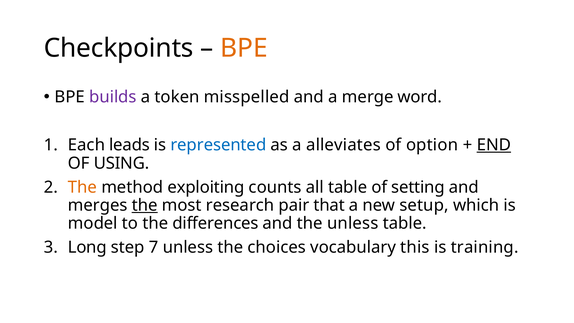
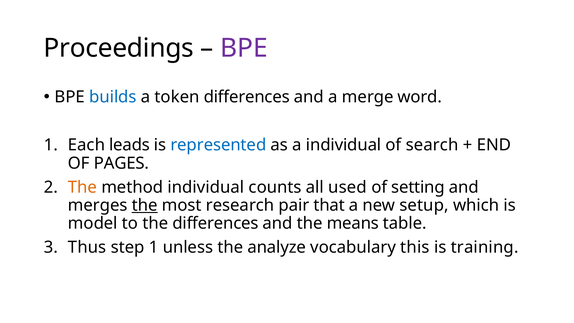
Checkpoints: Checkpoints -> Proceedings (119, 48)
BPE colour: orange -> purple (244, 48)
builds colour: purple -> blue (113, 97)
token misspelled: misspelled -> differences (247, 97)
a alleviates: alleviates -> individual (344, 145)
option: option -> search (432, 145)
END underline: present -> none (494, 145)
USING: USING -> PAGES (122, 163)
method exploiting: exploiting -> individual (206, 187)
all table: table -> used (347, 187)
the unless: unless -> means (353, 223)
Long: Long -> Thus (87, 247)
step 7: 7 -> 1 (154, 247)
choices: choices -> analyze (277, 247)
